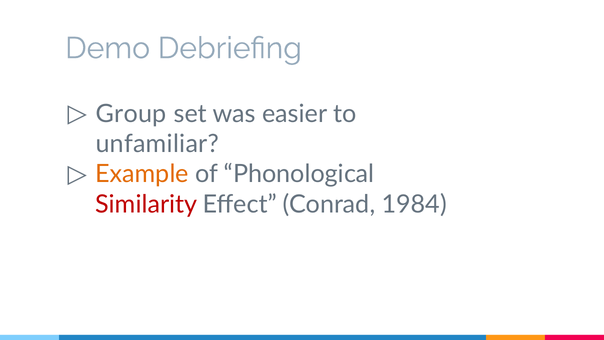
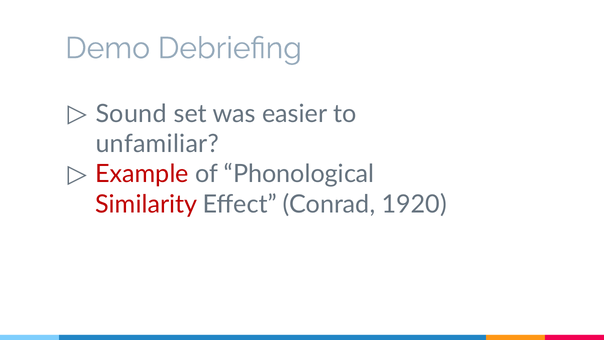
Group: Group -> Sound (131, 114)
Example colour: orange -> red (142, 174)
1984: 1984 -> 1920 (414, 204)
